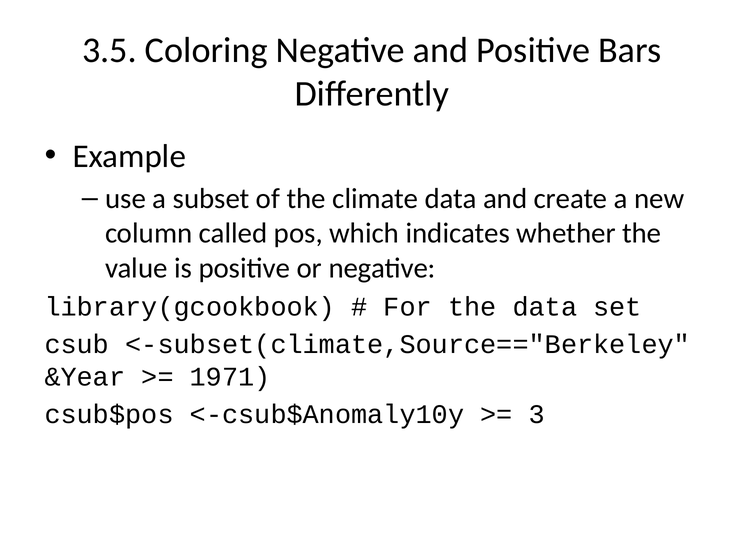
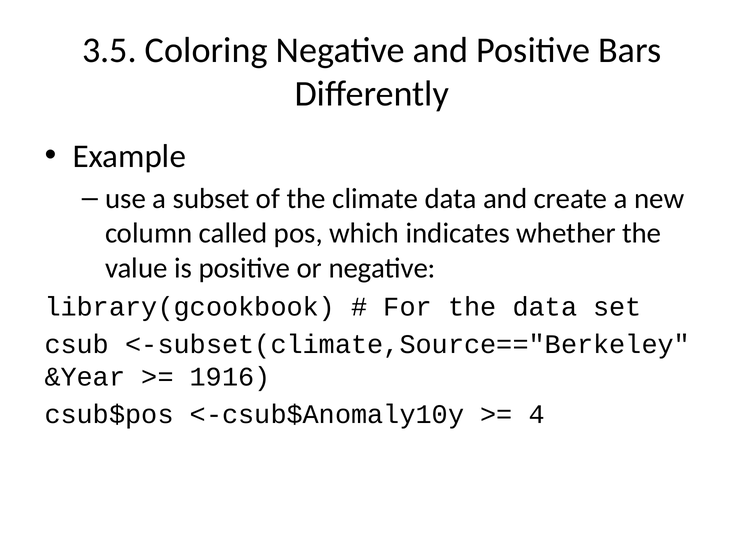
1971: 1971 -> 1916 (230, 377)
3: 3 -> 4 (537, 414)
